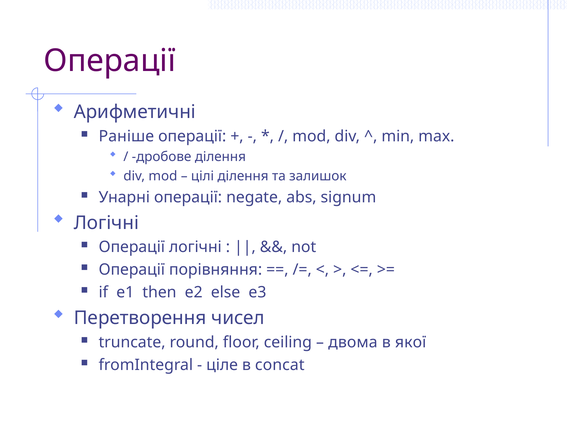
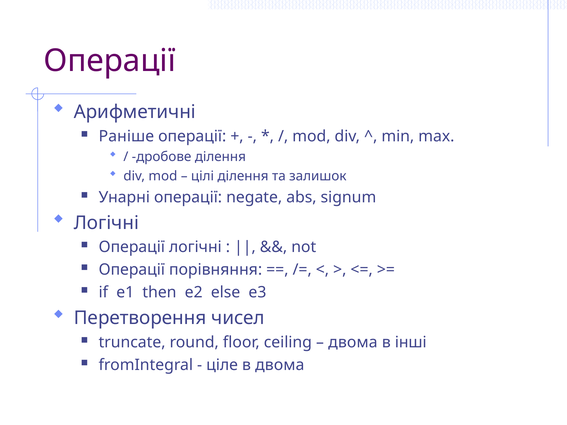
якої: якої -> інші (411, 342)
в concat: concat -> двома (280, 365)
